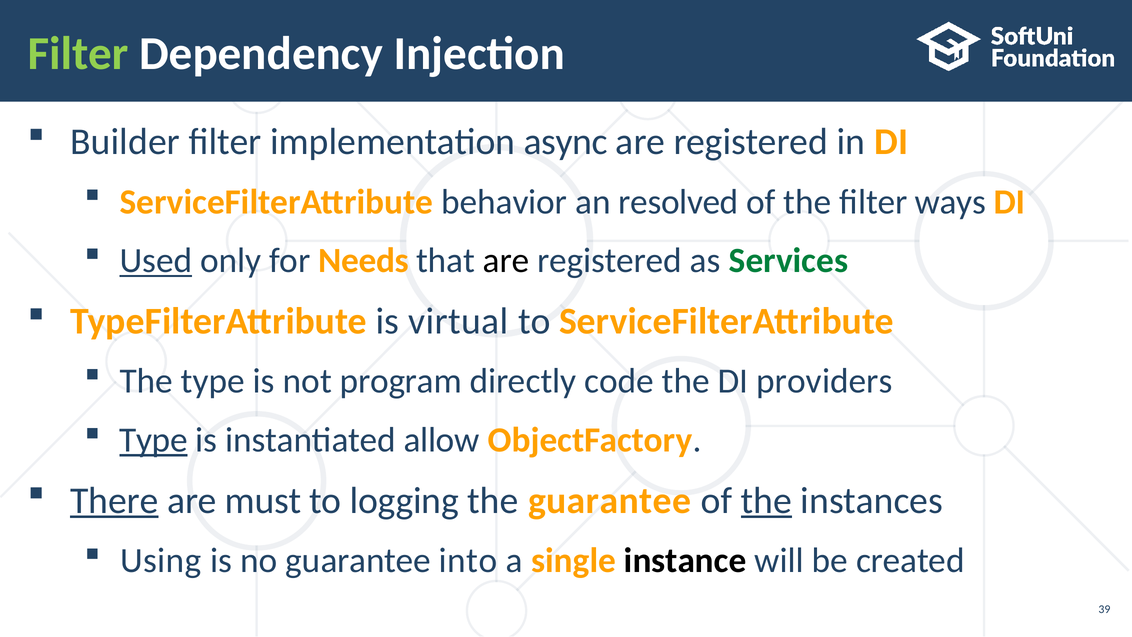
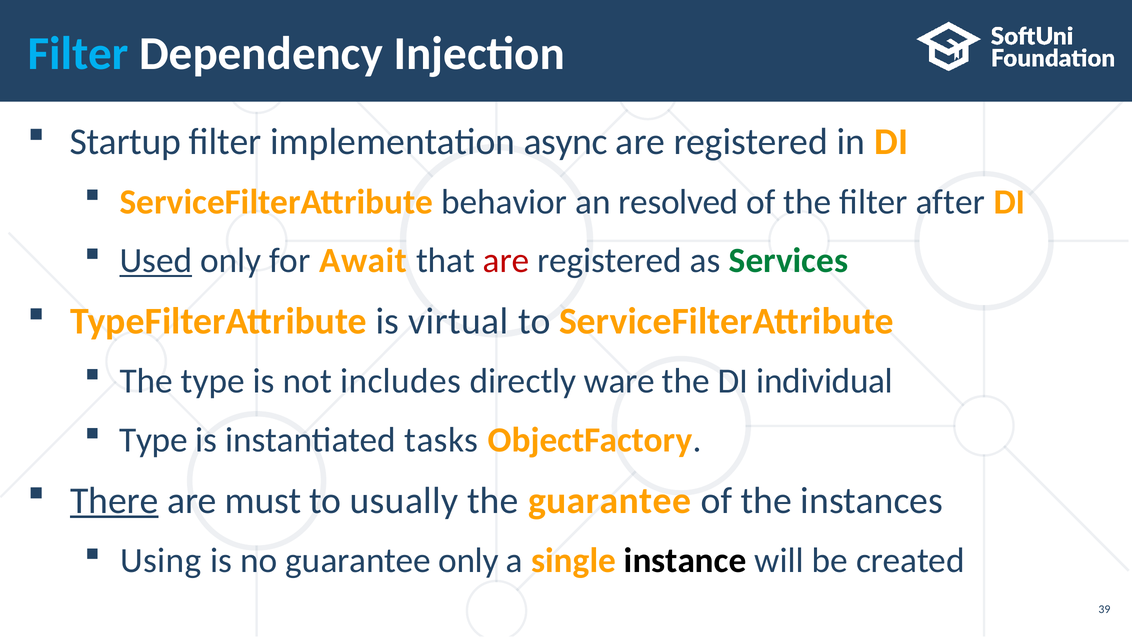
Filter colour: light green -> light blue (78, 54)
Builder: Builder -> Startup (125, 142)
ways: ways -> after (950, 202)
Needs: Needs -> Await (363, 261)
are colour: black -> red (506, 261)
program: program -> includes (400, 381)
code: code -> ware (619, 381)
providers: providers -> individual (825, 381)
Type underline: present -> none (154, 440)
allow: allow -> tasks (441, 440)
logging: logging -> usually (404, 500)
the underline: present -> none (766, 500)
guarantee into: into -> only (468, 560)
